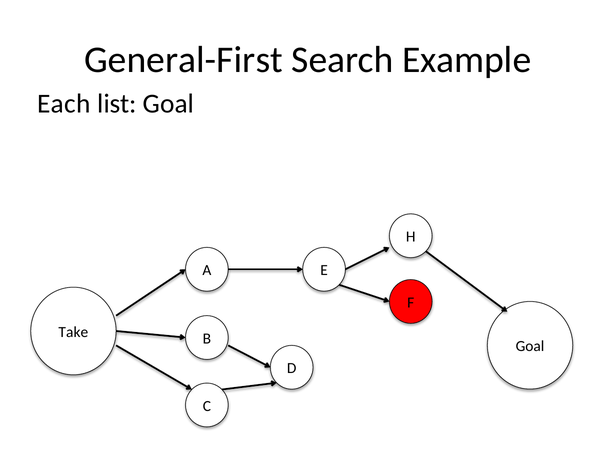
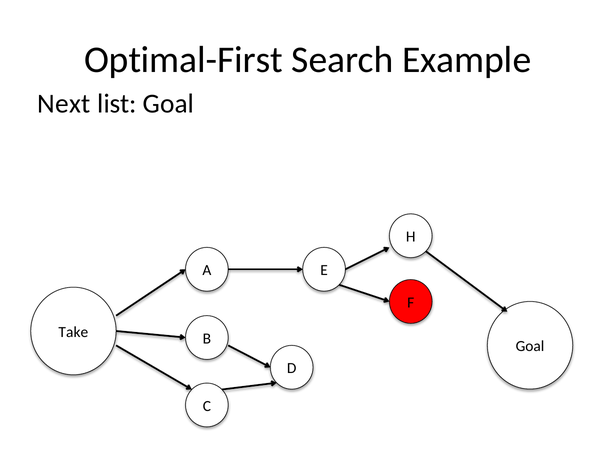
General-First: General-First -> Optimal-First (184, 60)
Each: Each -> Next (64, 104)
